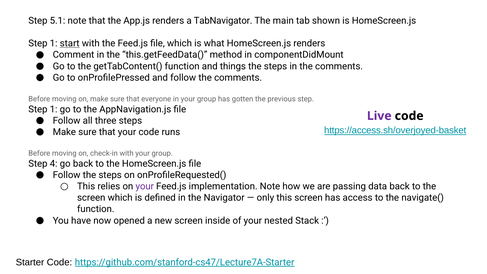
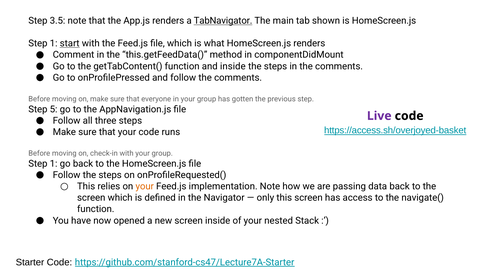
5.1: 5.1 -> 3.5 (58, 21)
TabNavigator underline: none -> present (223, 21)
and things: things -> inside (233, 66)
1: 1 -> 5 (54, 109)
4: 4 -> 1 (54, 164)
your colour: purple -> orange (145, 186)
